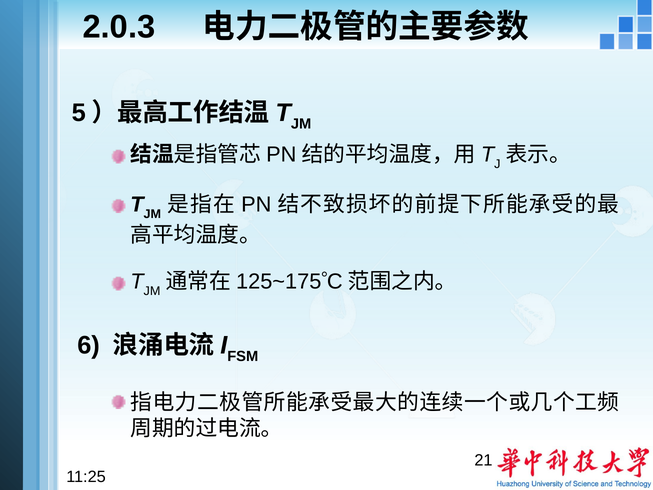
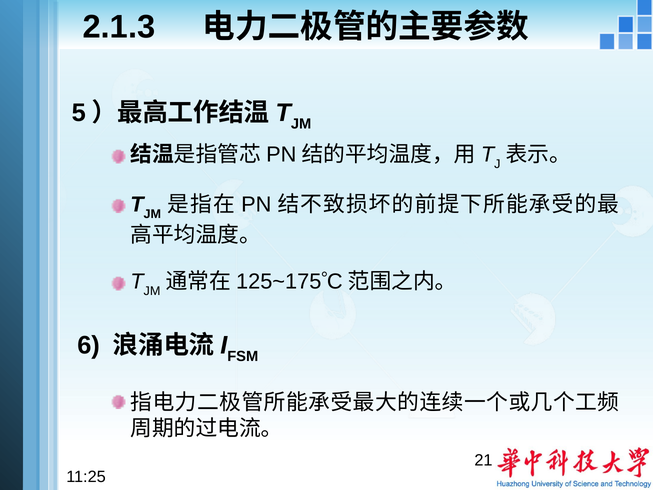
2.0.3: 2.0.3 -> 2.1.3 (119, 27)
